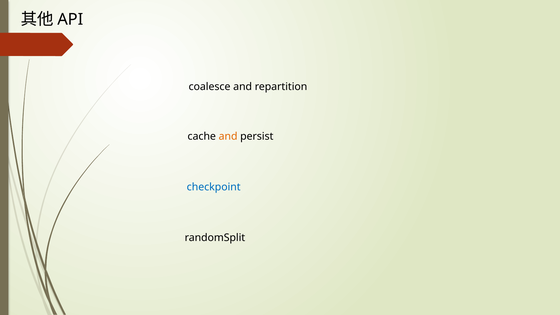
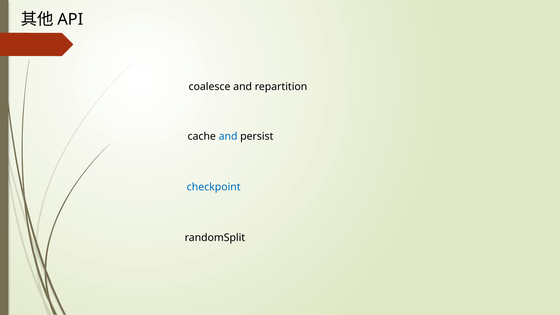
and colour: orange -> blue (228, 136)
